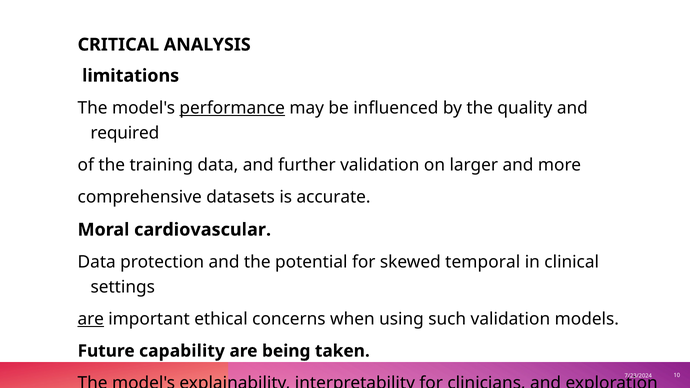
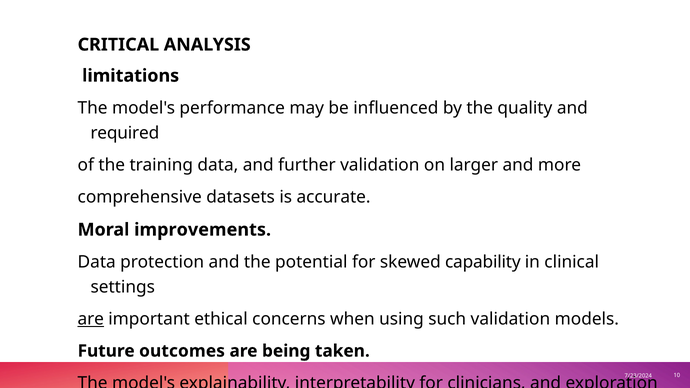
performance underline: present -> none (232, 108)
cardiovascular: cardiovascular -> improvements (203, 230)
temporal: temporal -> capability (483, 262)
capability: capability -> outcomes (182, 351)
